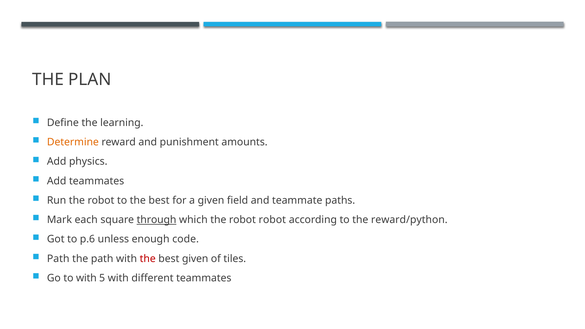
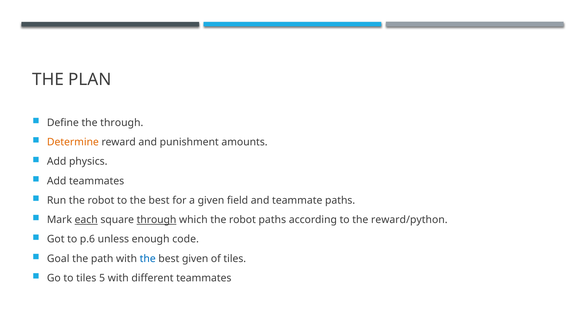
the learning: learning -> through (122, 123)
each underline: none -> present (86, 220)
robot robot: robot -> paths (272, 220)
Path: Path -> Goal (58, 259)
the colour: red -> blue (148, 259)
to with: with -> tiles (86, 278)
